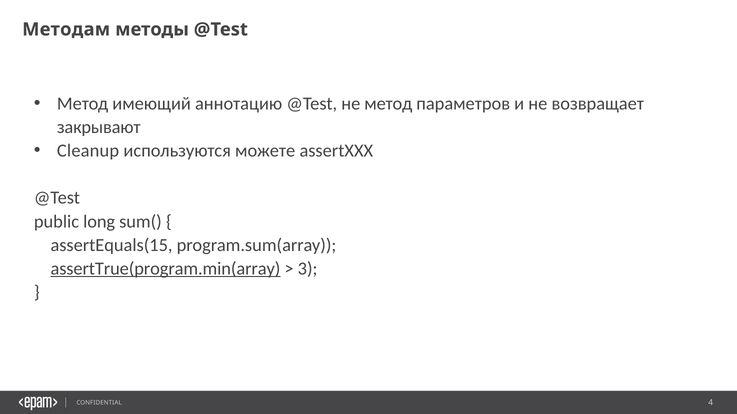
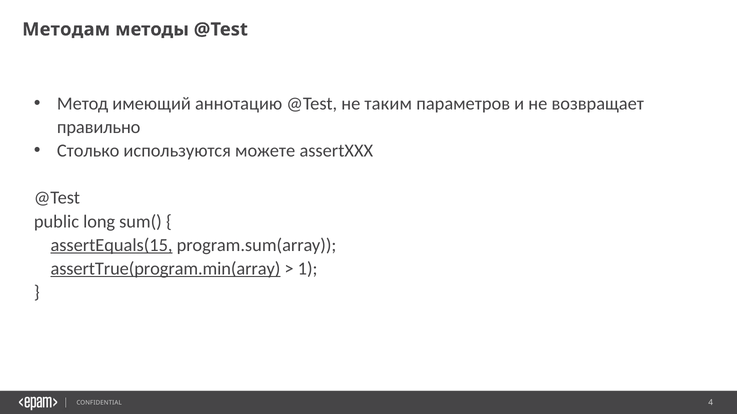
не метод: метод -> таким (388, 104)
закрывают: закрывают -> правильно (99, 127)
Cleanup: Cleanup -> Столько (88, 151)
assertEquals(15 underline: none -> present (112, 245)
3: 3 -> 1 (308, 269)
